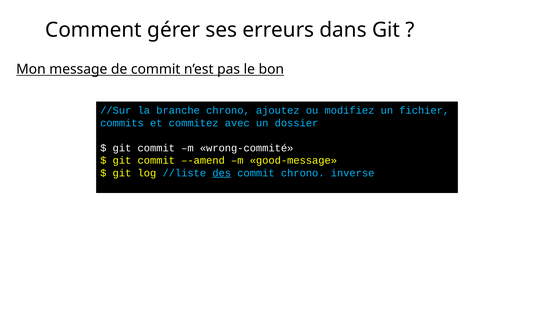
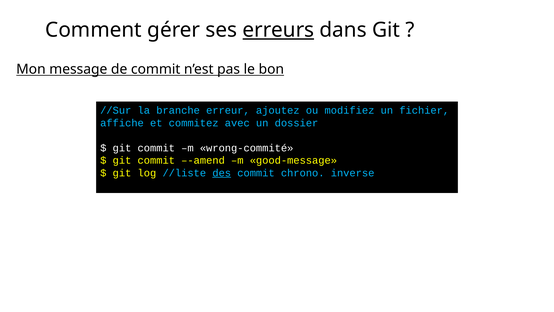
erreurs underline: none -> present (278, 30)
branche chrono: chrono -> erreur (228, 110)
commits: commits -> affiche (122, 123)
